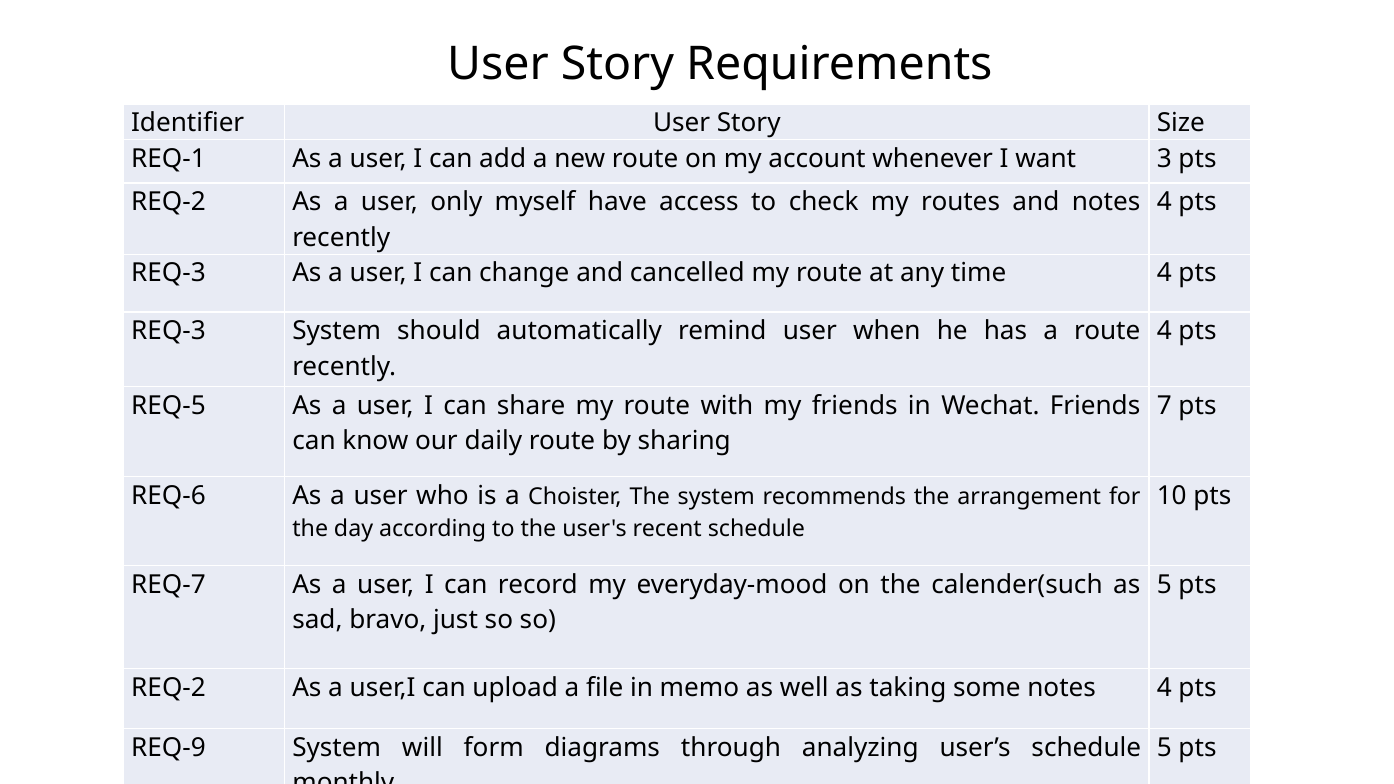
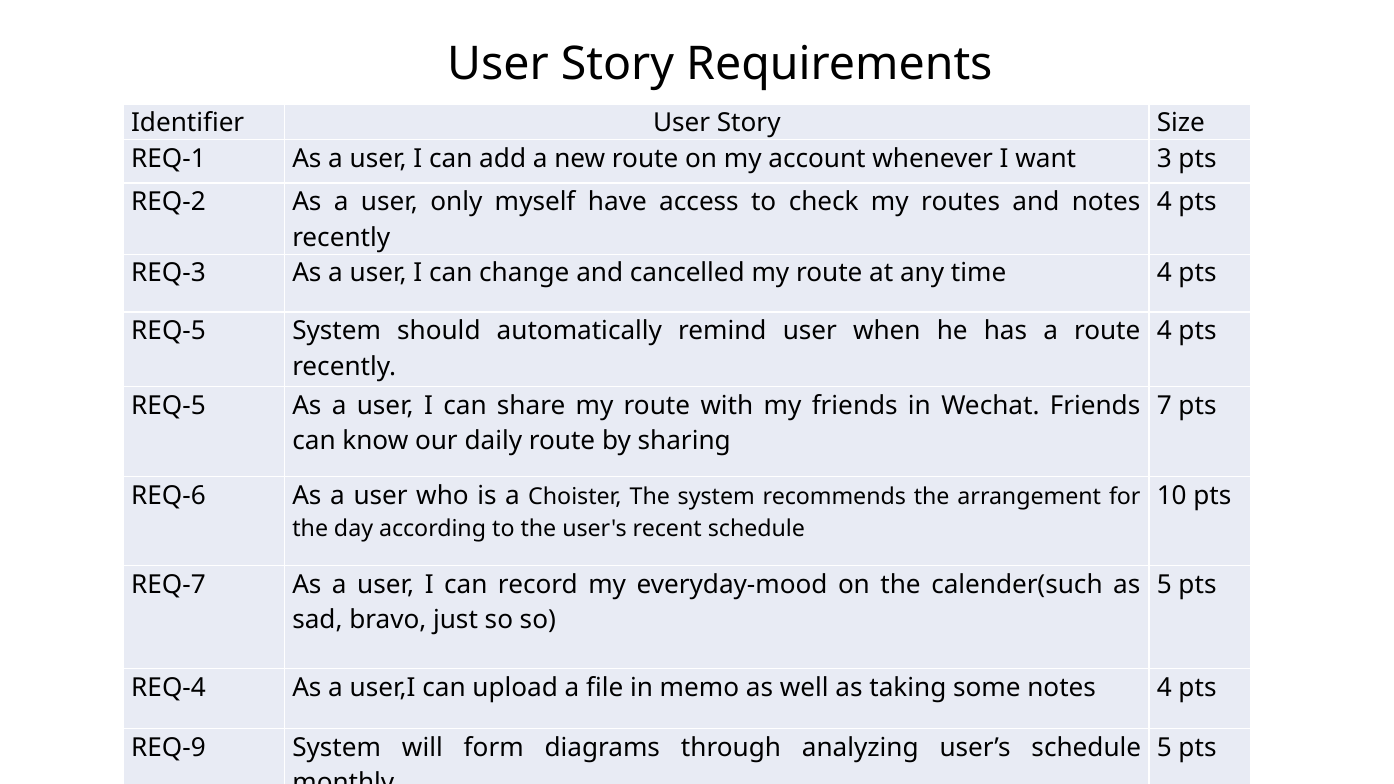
REQ-3: REQ-3 -> REQ-5 (168, 331)
REQ-2: REQ-2 -> REQ-4 (168, 687)
